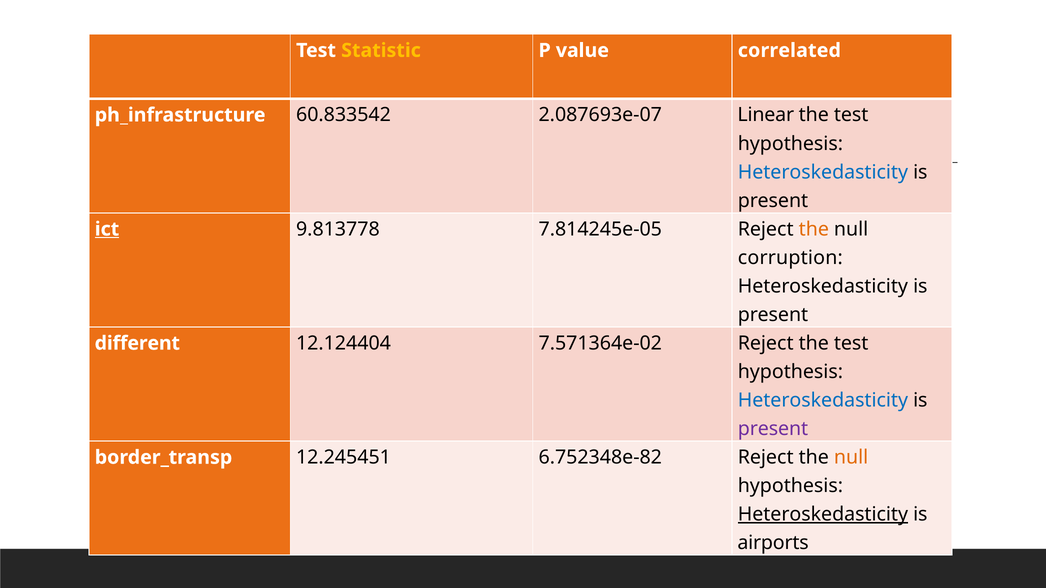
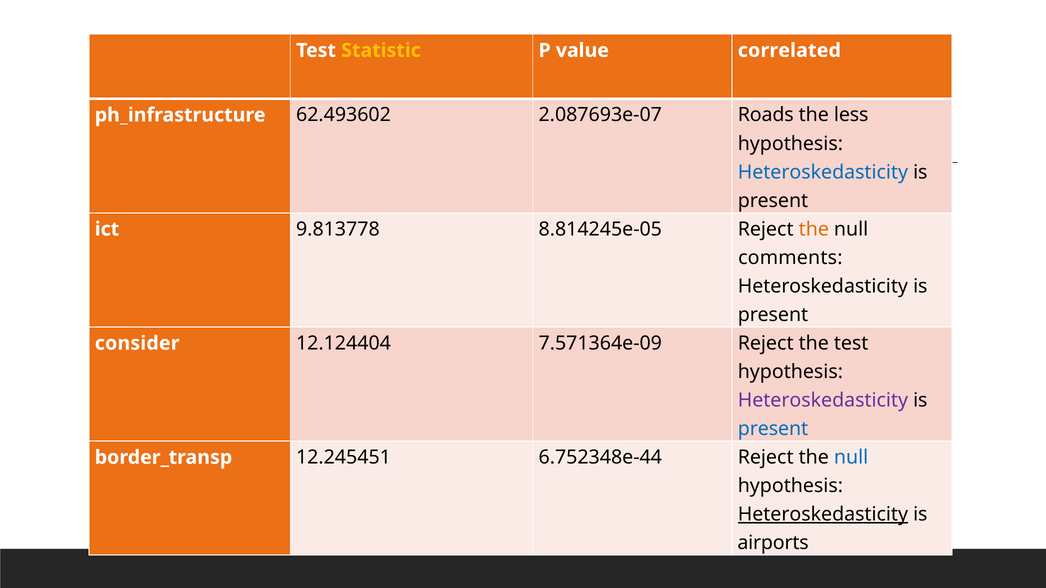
60.833542: 60.833542 -> 62.493602 (343, 115)
Linear: Linear -> Roads (766, 115)
test: test -> less (851, 115)
ict underline: present -> none (107, 229)
7.814245e-05: 7.814245e-05 -> 8.814245e-05 (600, 229)
corruption: corruption -> comments (790, 258)
different: different -> consider (137, 343)
7.571364e-02: 7.571364e-02 -> 7.571364e-09 (600, 343)
Heteroskedasticity colour: blue -> purple (823, 401)
present colour: purple -> blue (773, 429)
6.752348e-82: 6.752348e-82 -> 6.752348e-44 (600, 458)
null colour: orange -> blue (851, 458)
